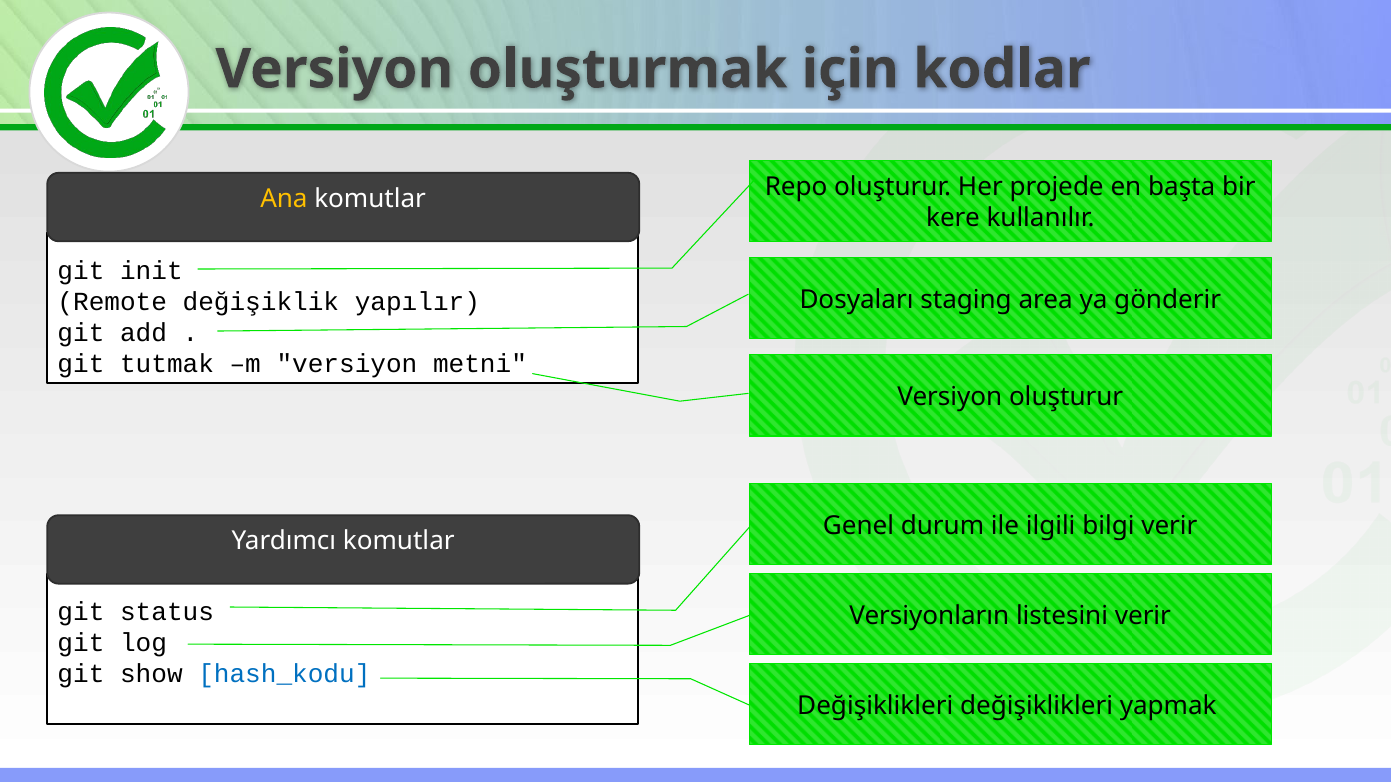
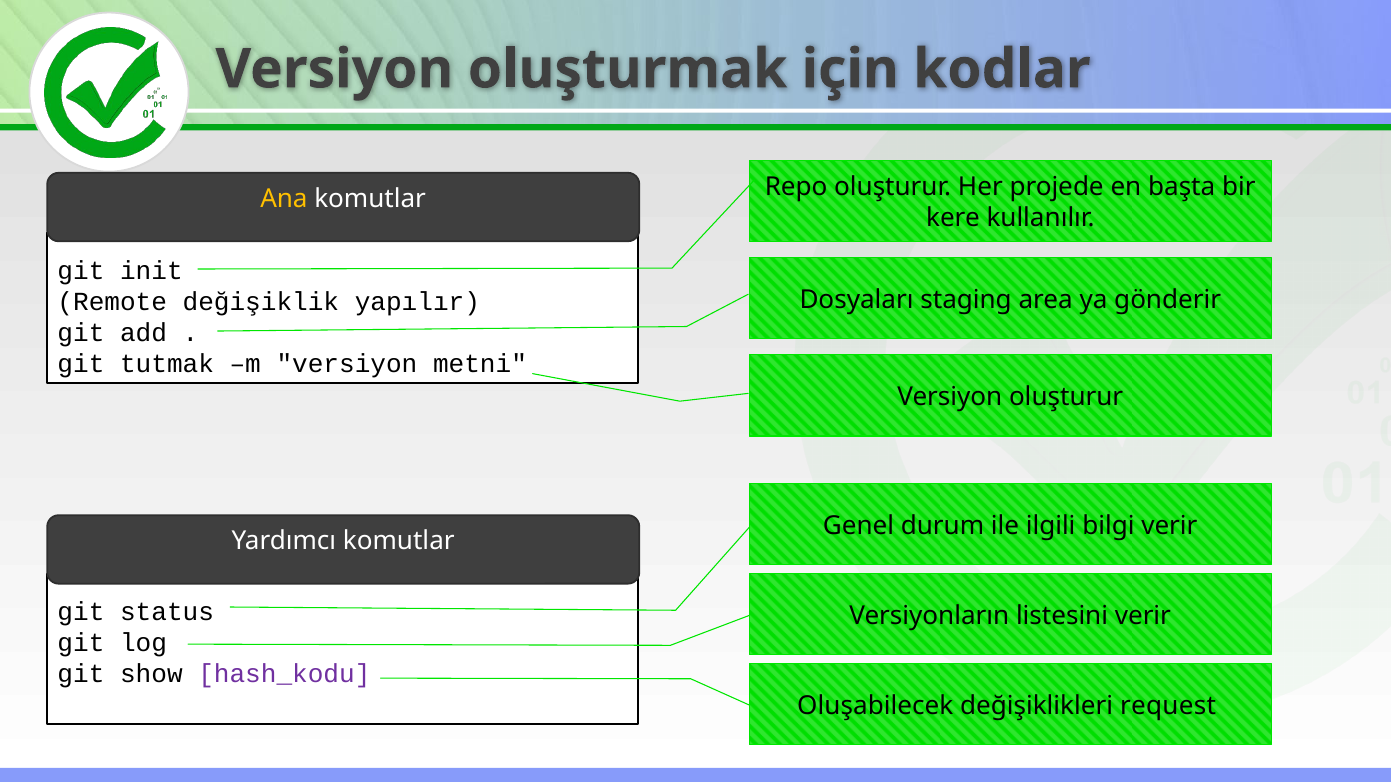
hash_kodu colour: blue -> purple (284, 675)
Değişiklikleri: Değişiklikleri -> Oluşabilecek (875, 706)
yapmak: yapmak -> request (1168, 706)
